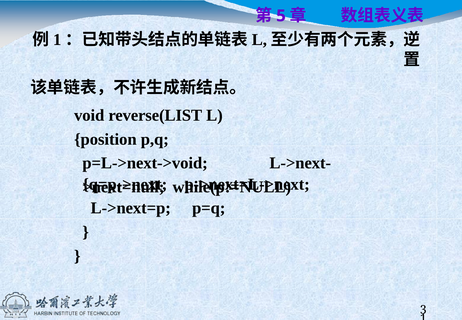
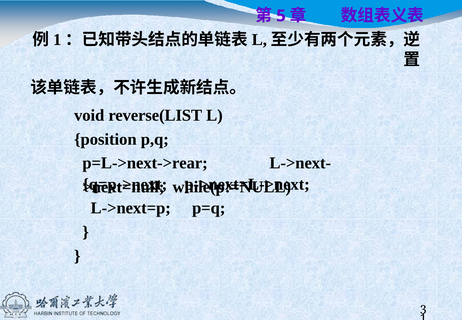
p=L->next->void: p=L->next->void -> p=L->next->rear (145, 163)
